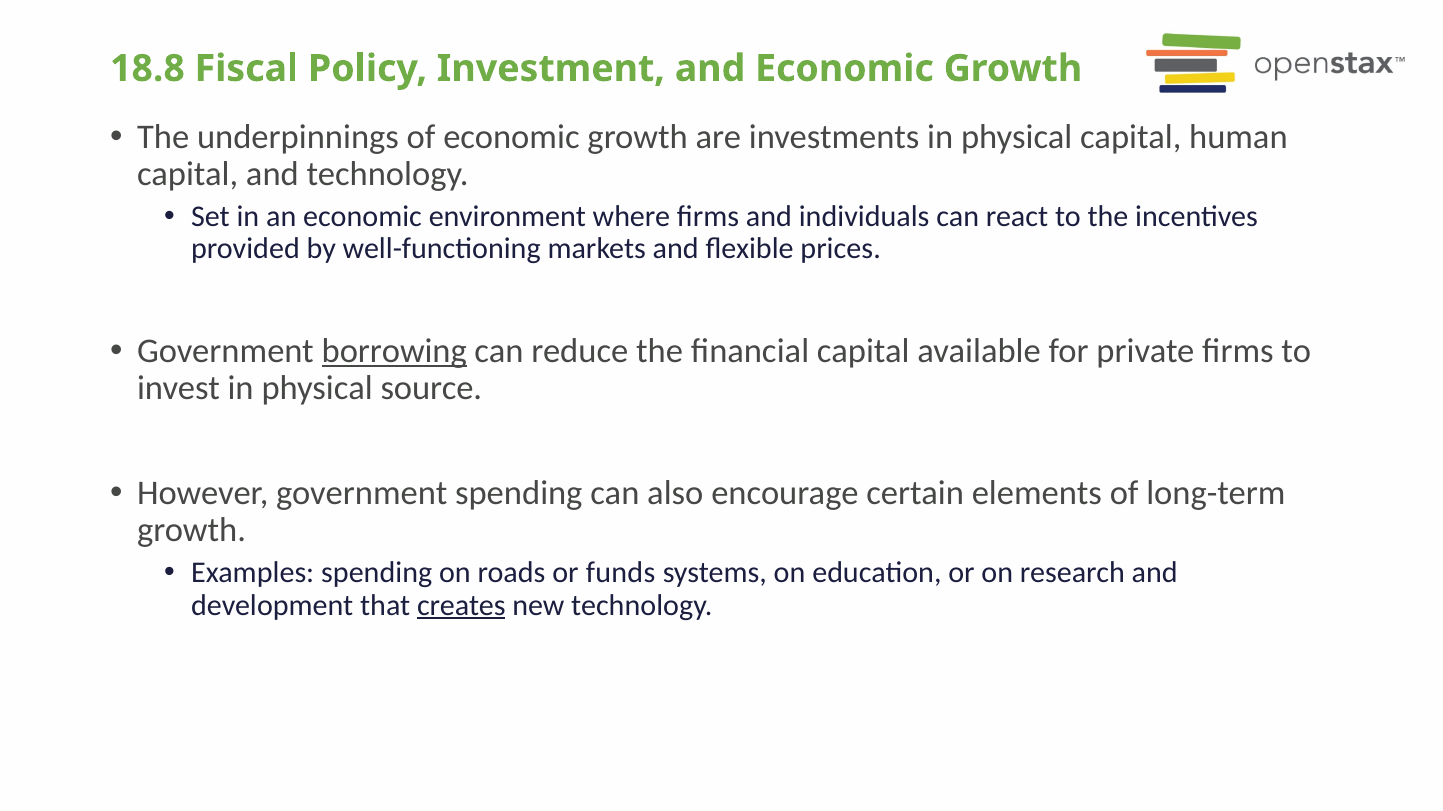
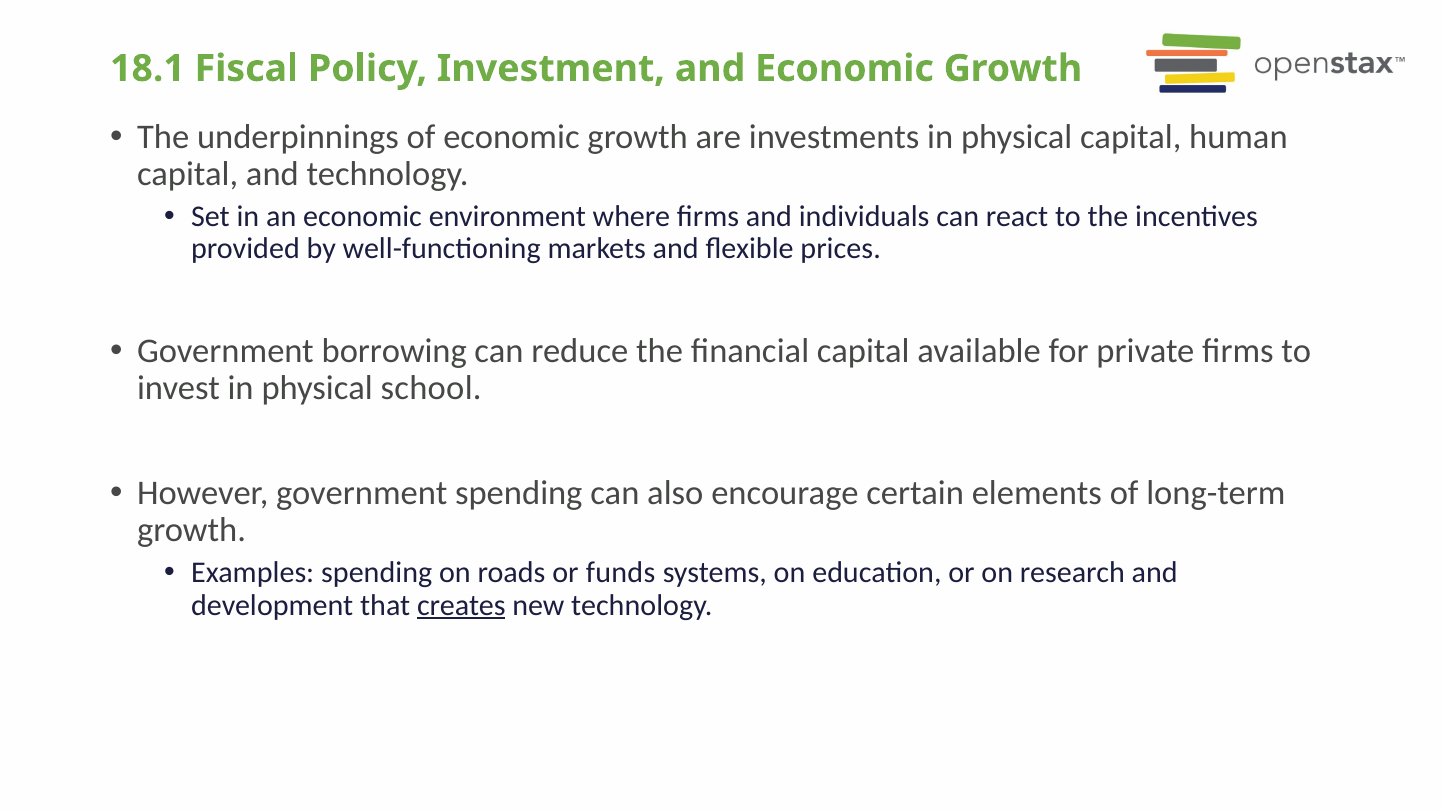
18.8: 18.8 -> 18.1 (147, 69)
borrowing underline: present -> none (394, 351)
source: source -> school (431, 389)
